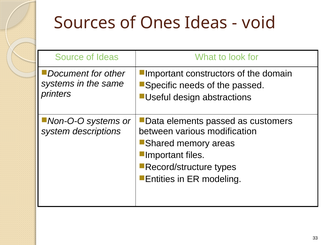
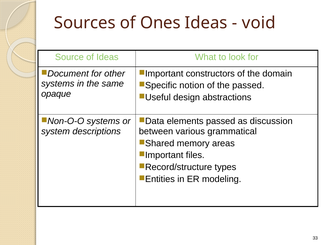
needs: needs -> notion (192, 85)
printers: printers -> opaque (56, 94)
customers: customers -> discussion (271, 121)
modification: modification -> grammatical (232, 131)
